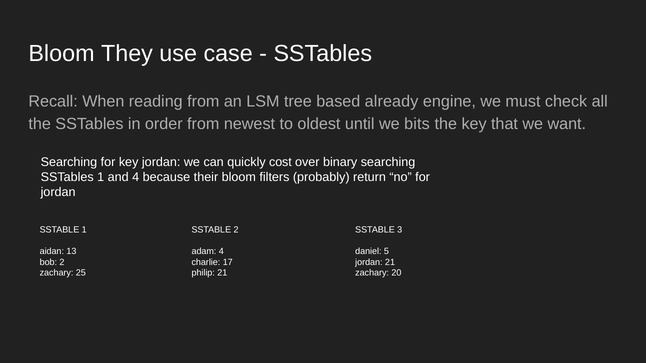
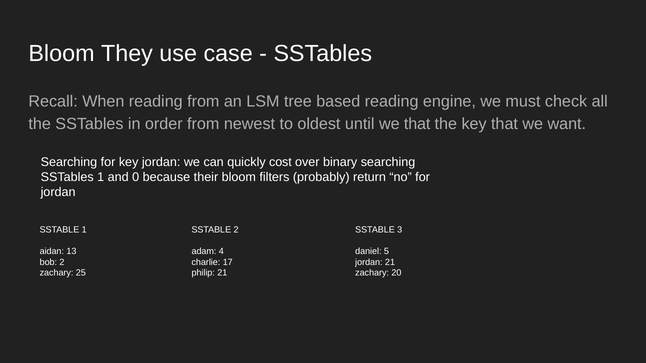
based already: already -> reading (392, 102)
we bits: bits -> that (417, 124)
and 4: 4 -> 0 (136, 177)
